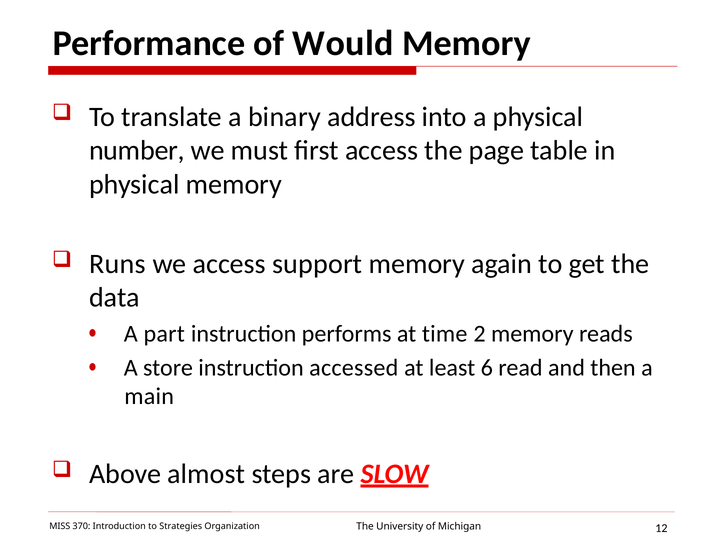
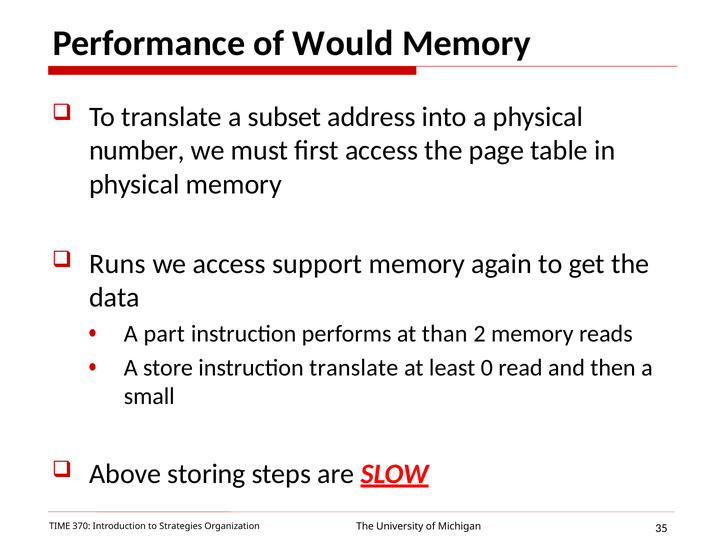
binary: binary -> subset (285, 117)
time: time -> than (445, 334)
instruction accessed: accessed -> translate (354, 368)
6: 6 -> 0 (487, 368)
main: main -> small (149, 397)
almost: almost -> storing (207, 474)
MISS: MISS -> TIME (60, 526)
12: 12 -> 35 (661, 528)
